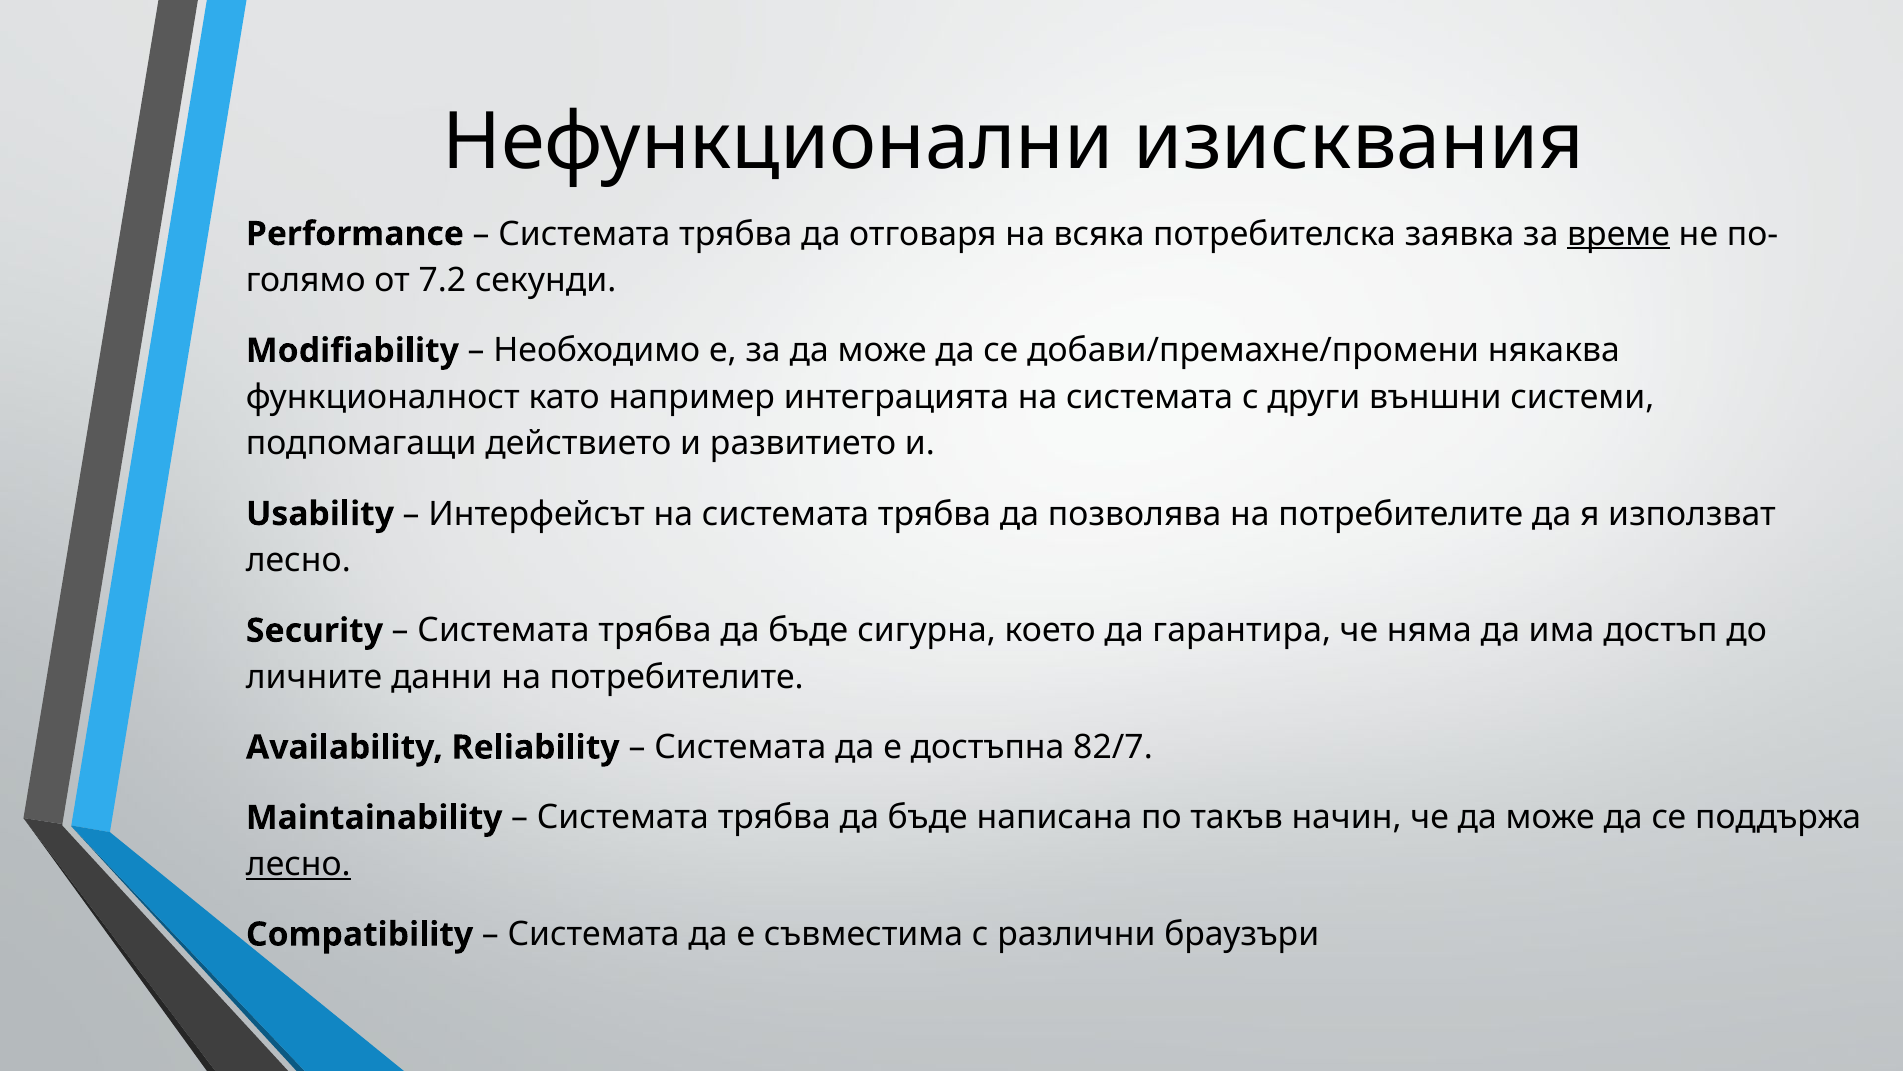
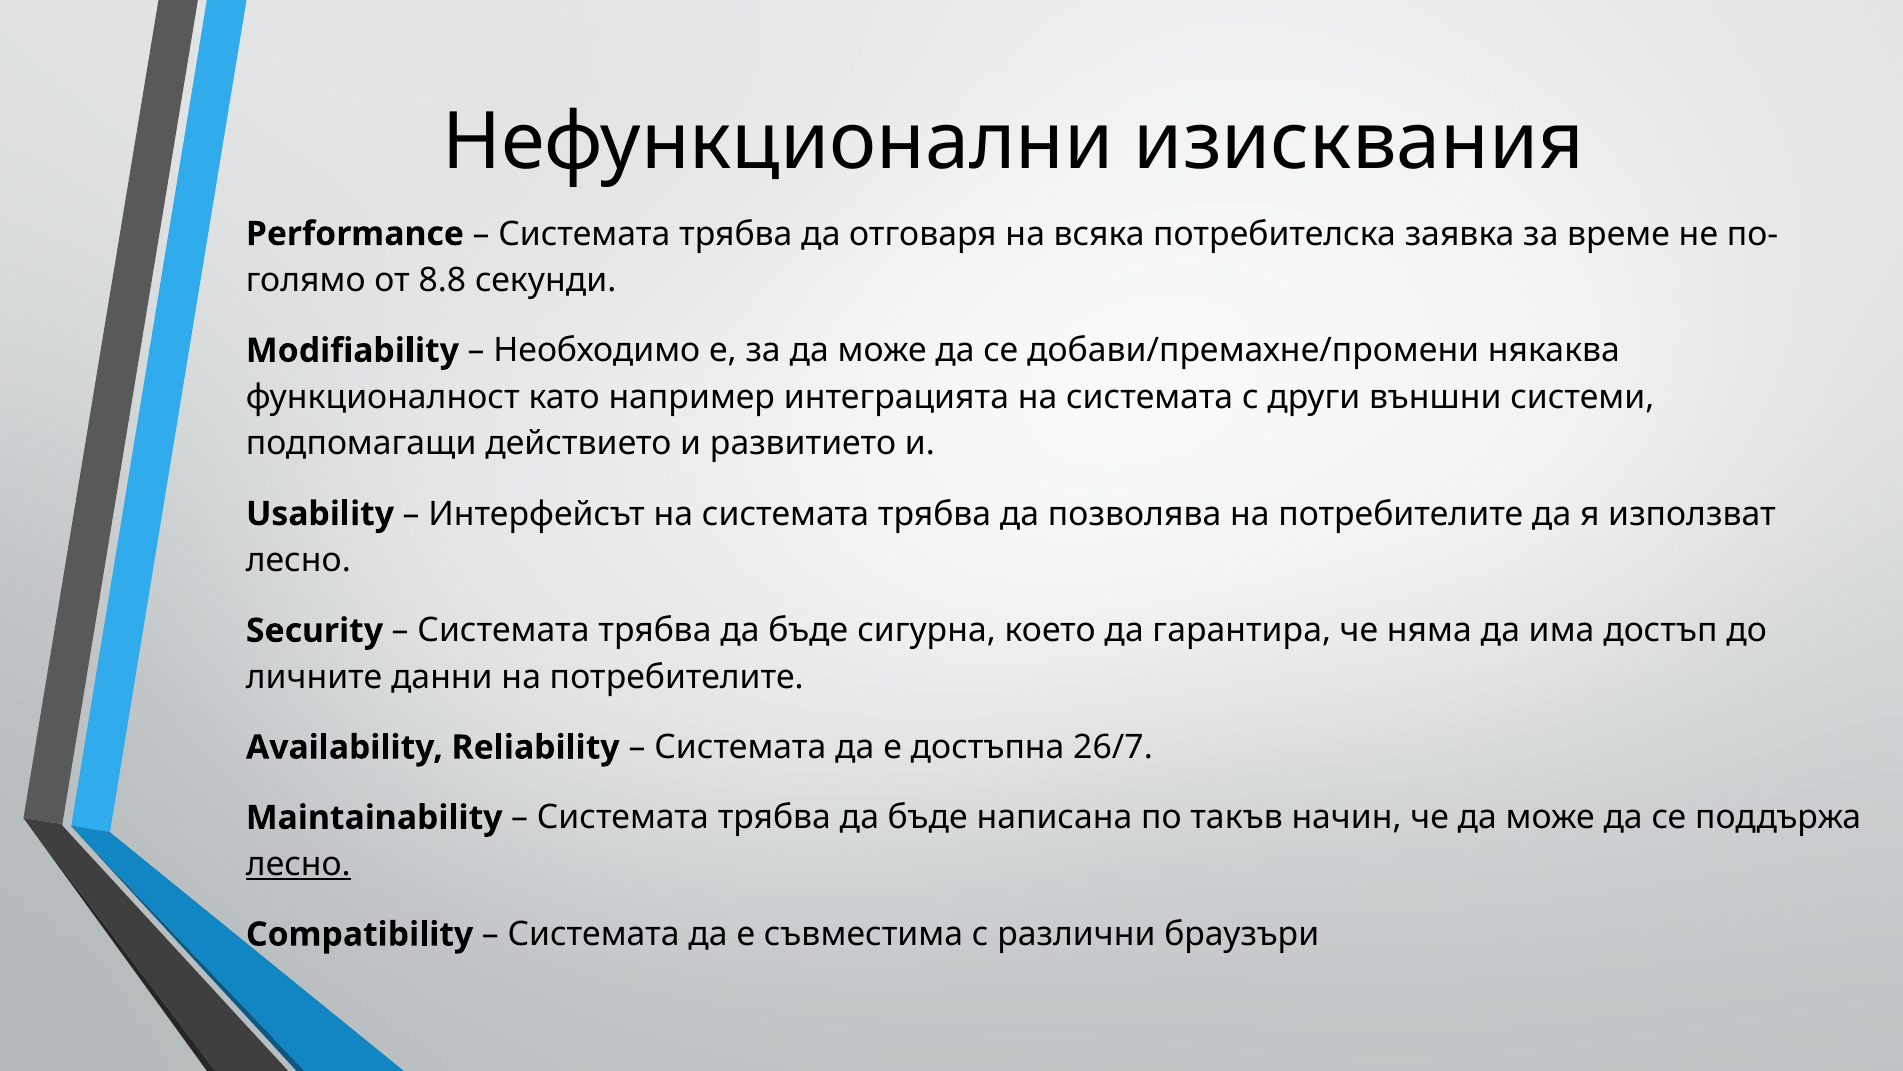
време underline: present -> none (1619, 234)
7.2: 7.2 -> 8.8 (442, 280)
82/7: 82/7 -> 26/7 (1113, 747)
